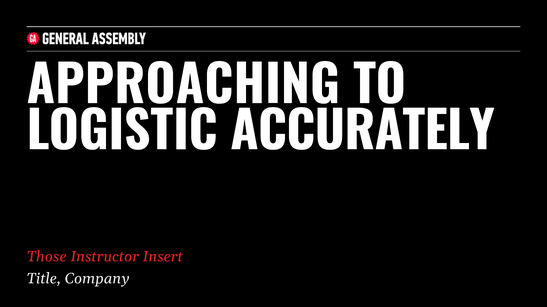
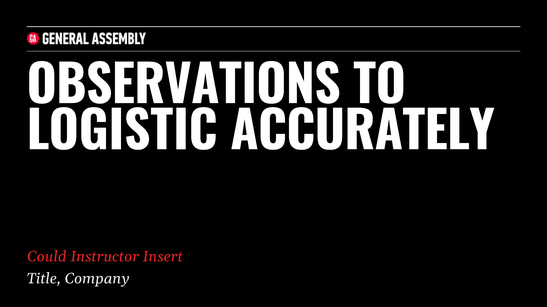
APPROACHING: APPROACHING -> OBSERVATIONS (184, 86)
Those: Those -> Could (47, 257)
